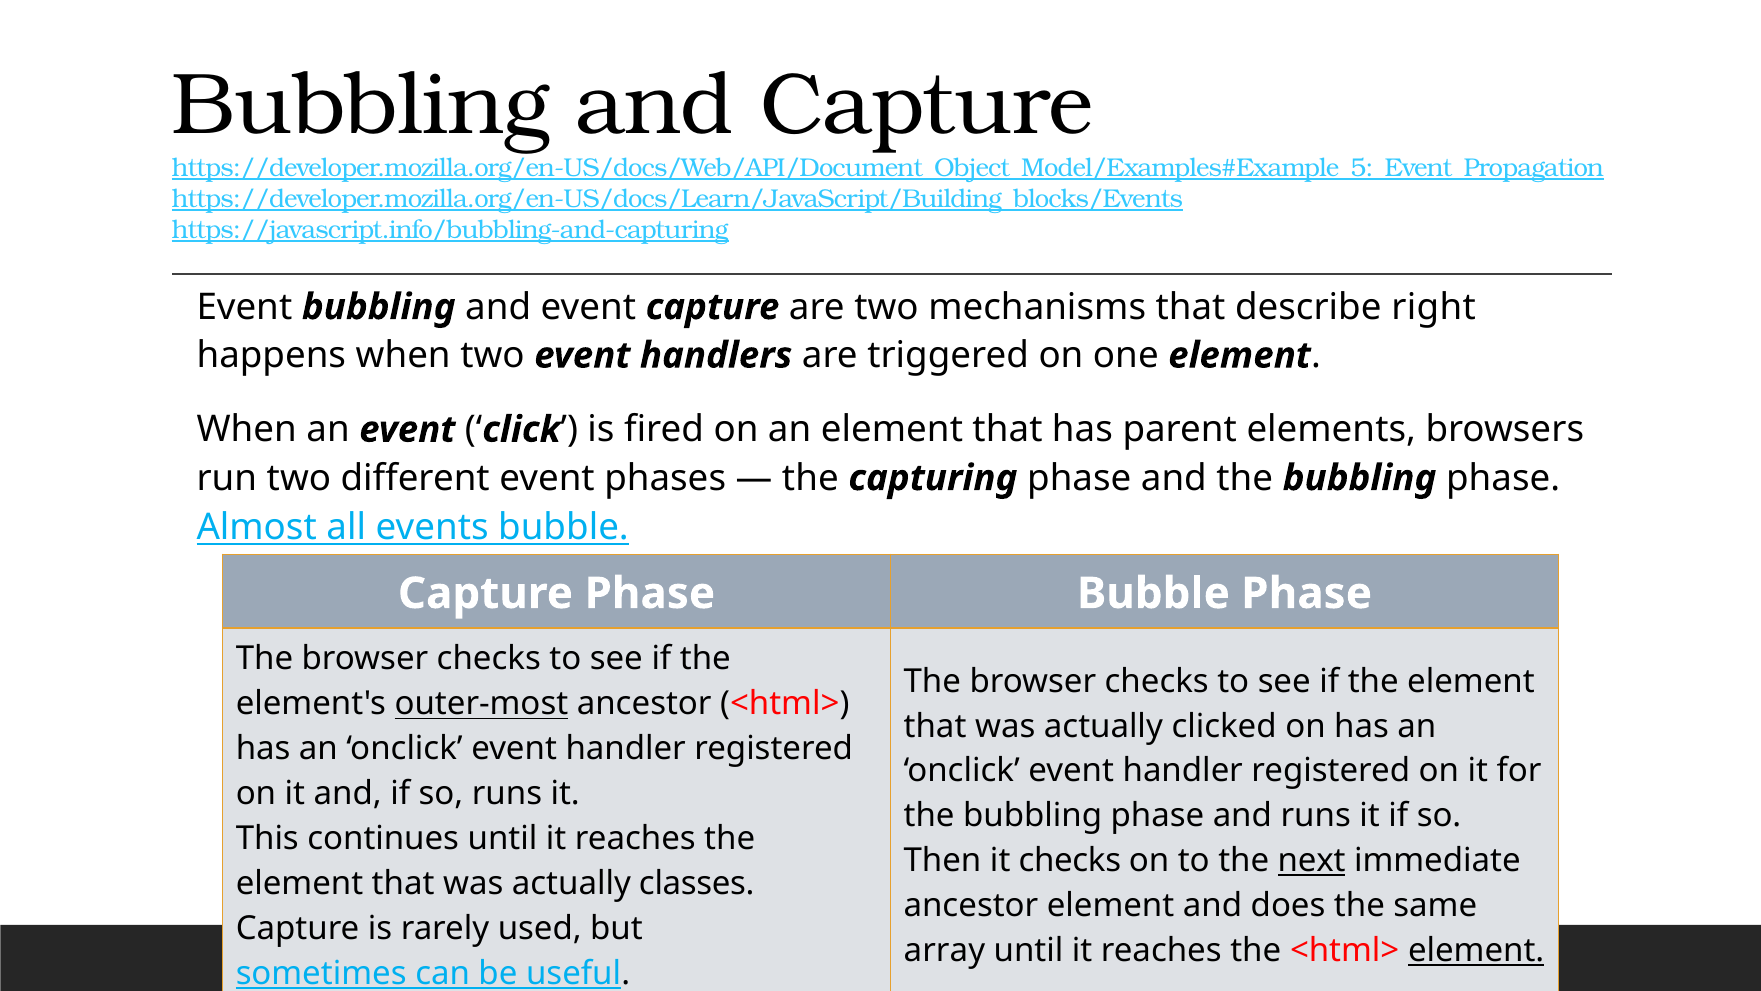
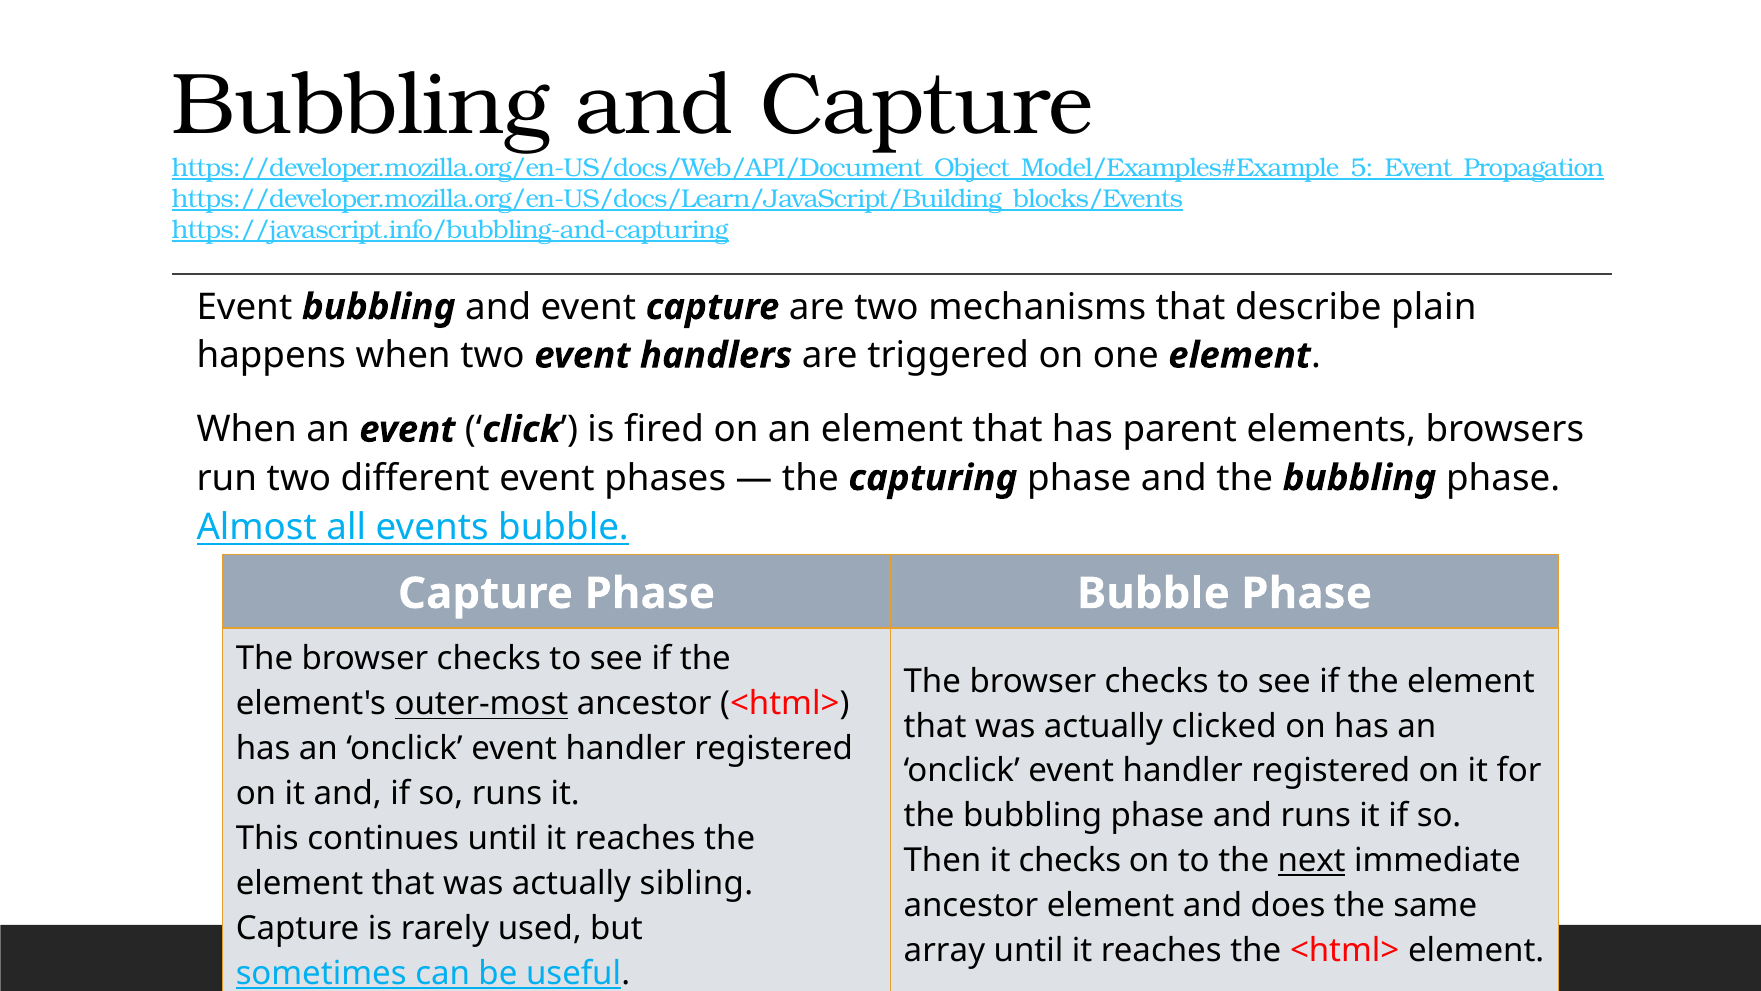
right: right -> plain (1434, 307)
classes: classes -> sibling (696, 883)
element underline: present -> none (1476, 950)
